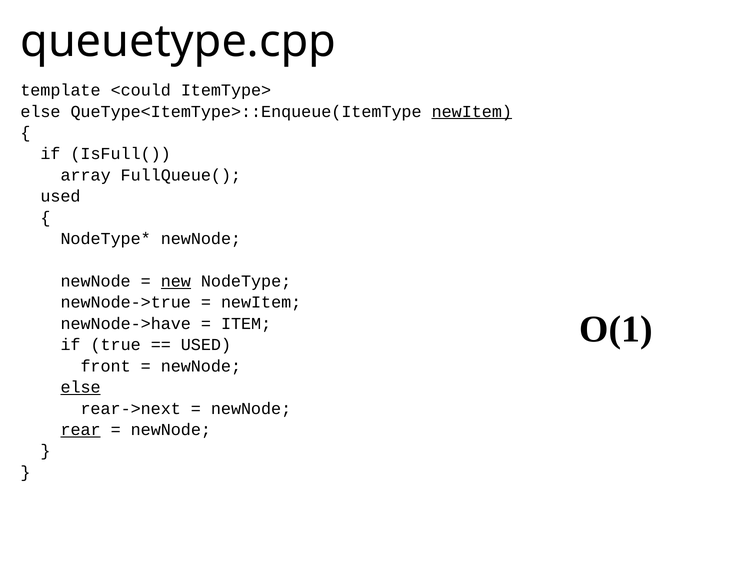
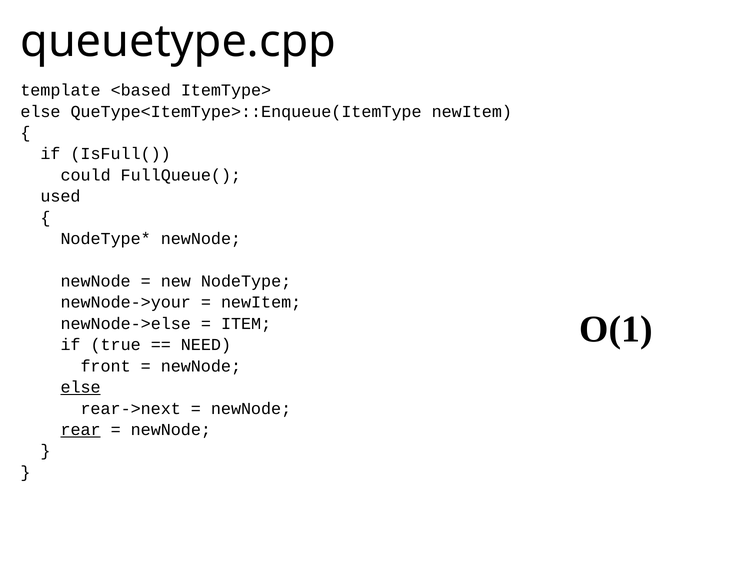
<could: <could -> <based (141, 90)
newItem underline: present -> none (472, 112)
array: array -> could (86, 175)
new underline: present -> none (176, 281)
newNode->true: newNode->true -> newNode->your (126, 303)
newNode->have: newNode->have -> newNode->else (126, 324)
USED: USED -> NEED (206, 345)
